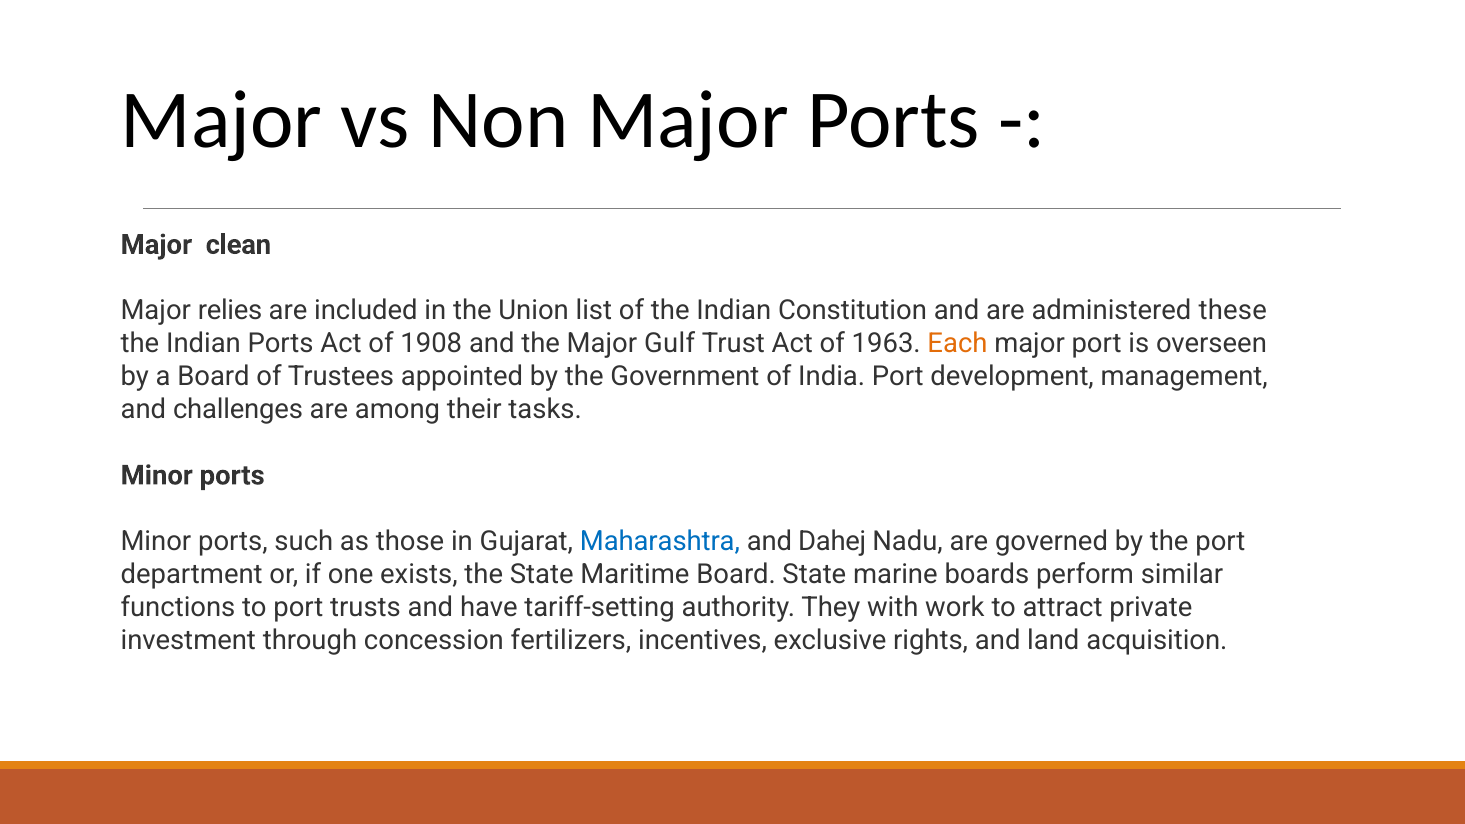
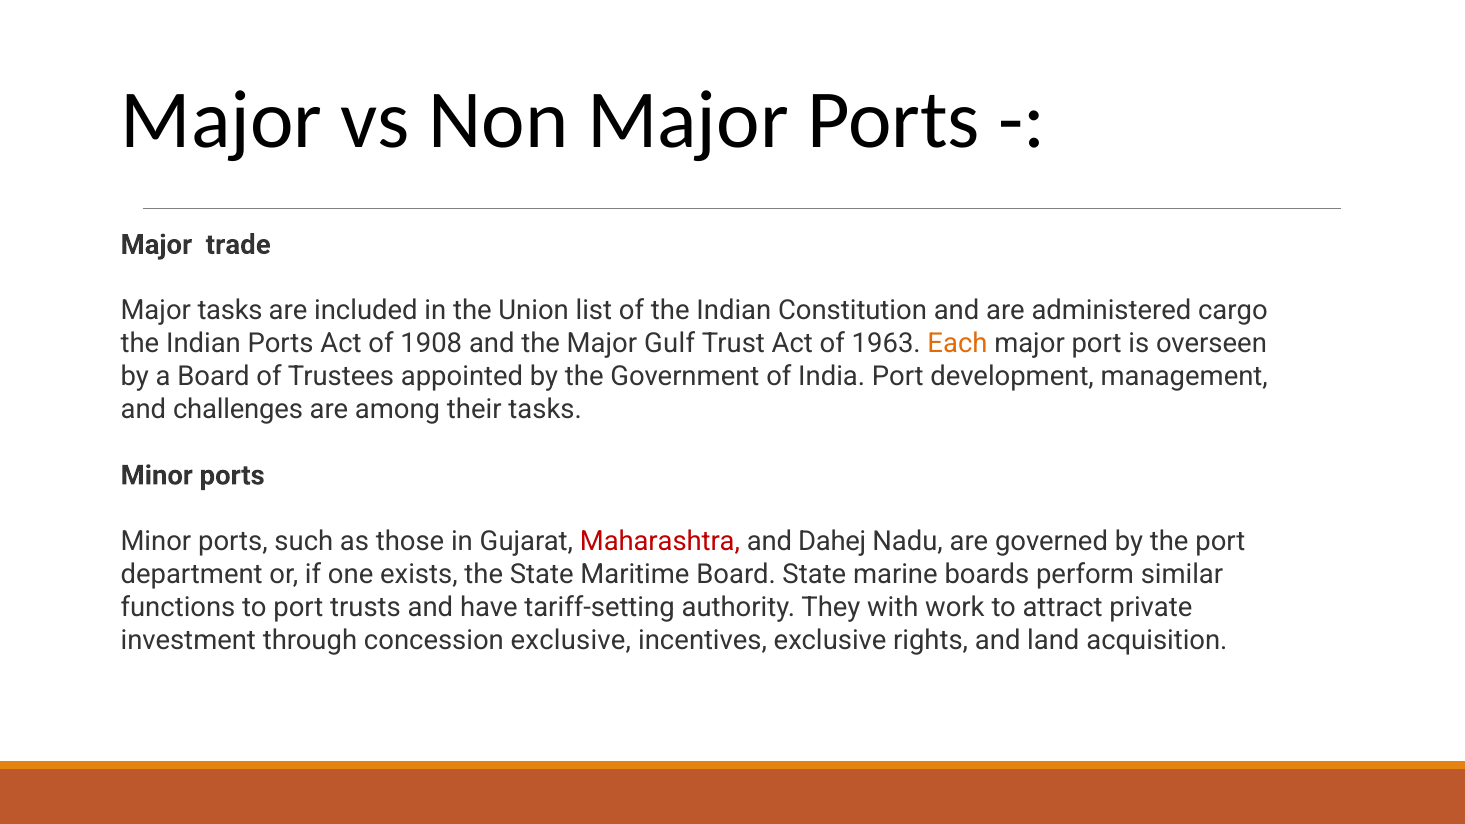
clean: clean -> trade (238, 245)
Major relies: relies -> tasks (230, 311)
these: these -> cargo (1233, 311)
Maharashtra colour: blue -> red (660, 541)
concession fertilizers: fertilizers -> exclusive (571, 640)
